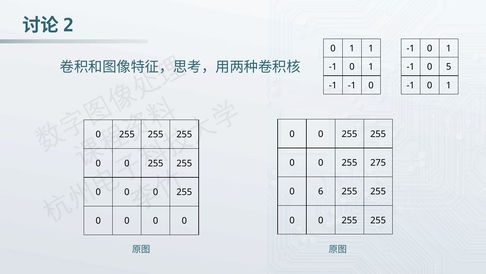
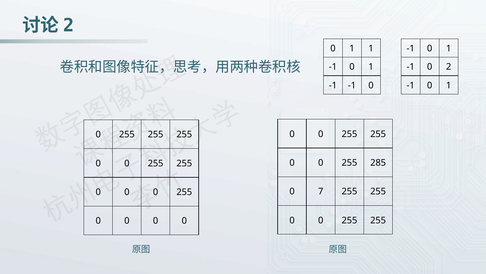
5: 5 -> 2 (449, 67)
275: 275 -> 285 (378, 162)
6: 6 -> 7 (321, 191)
